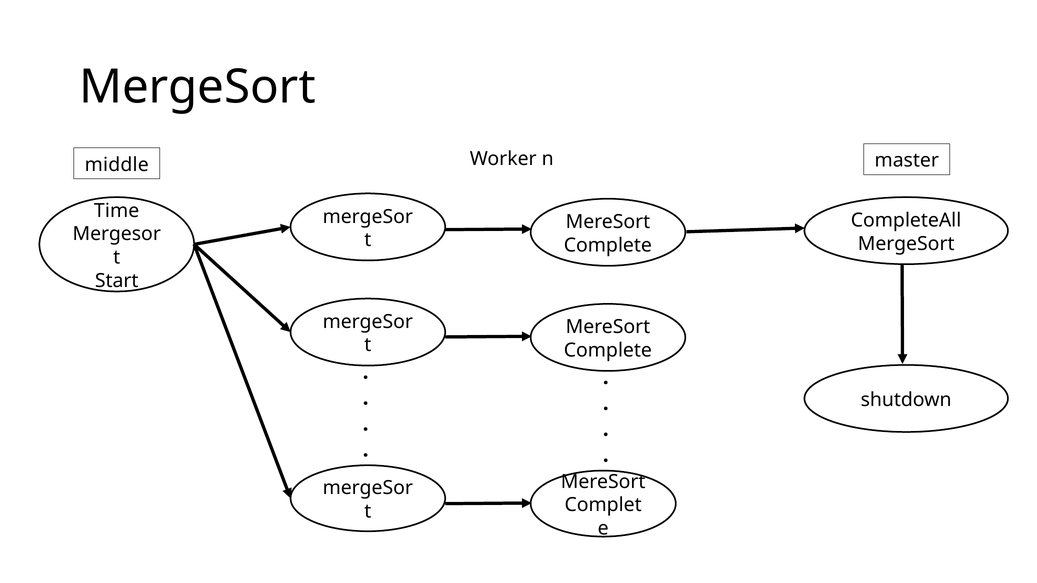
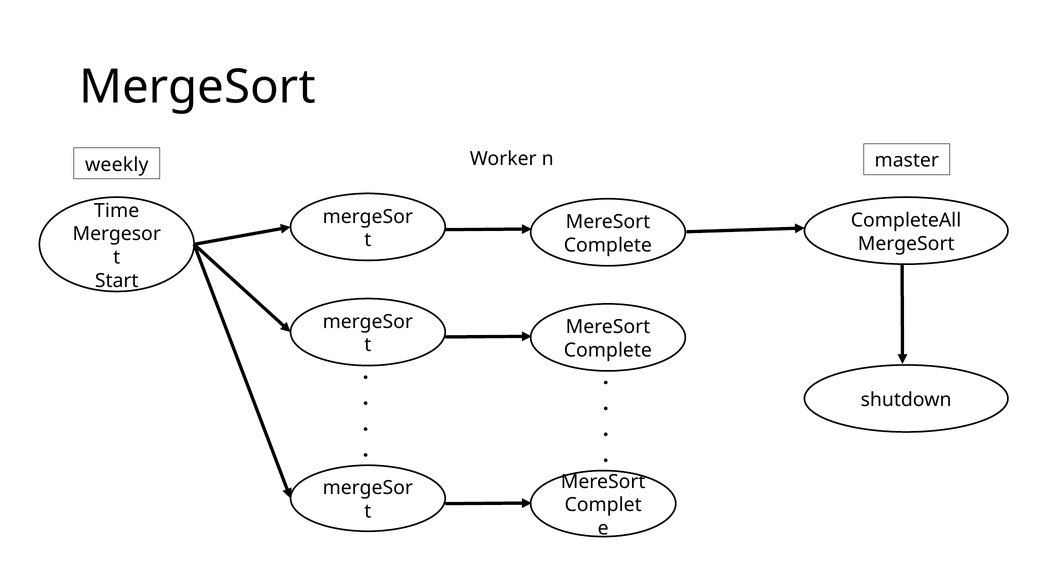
middle: middle -> weekly (117, 165)
